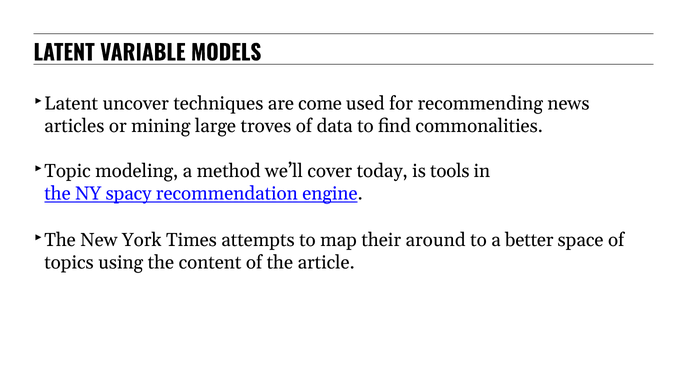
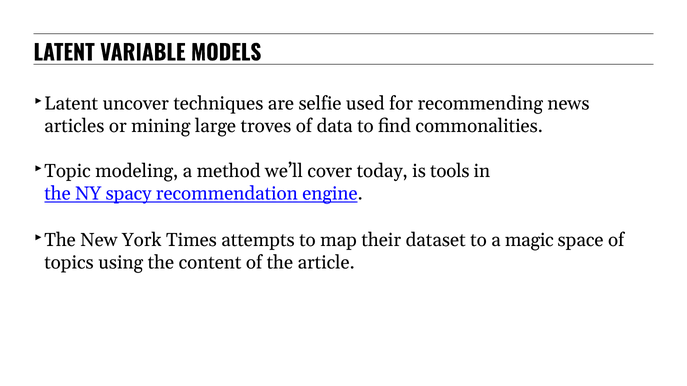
come: come -> selfie (320, 103)
around: around -> dataset (436, 240)
better: better -> magic (529, 240)
